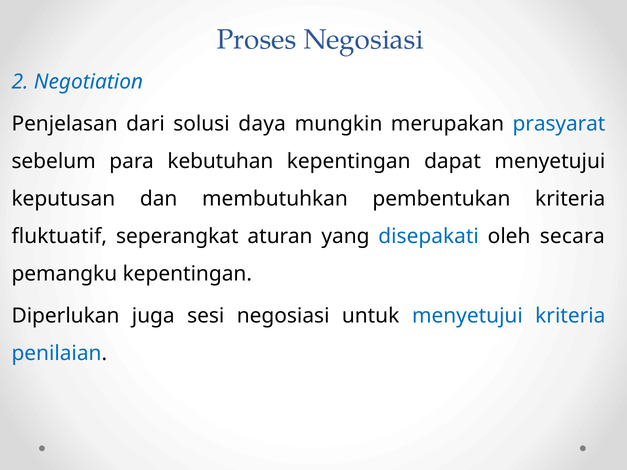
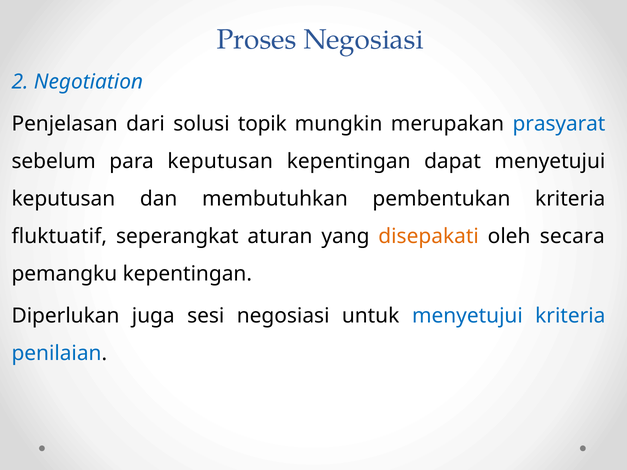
daya: daya -> topik (262, 124)
para kebutuhan: kebutuhan -> keputusan (220, 161)
disepakati colour: blue -> orange (429, 237)
